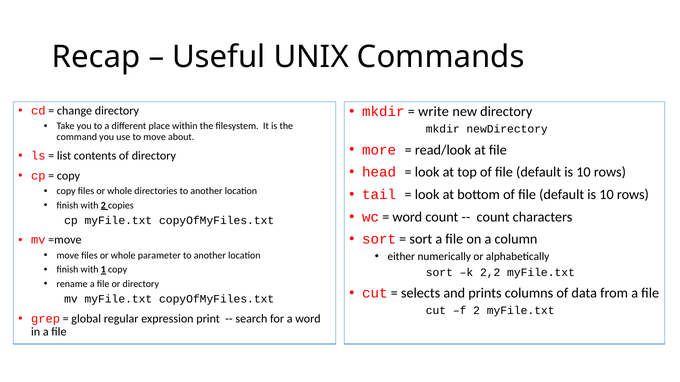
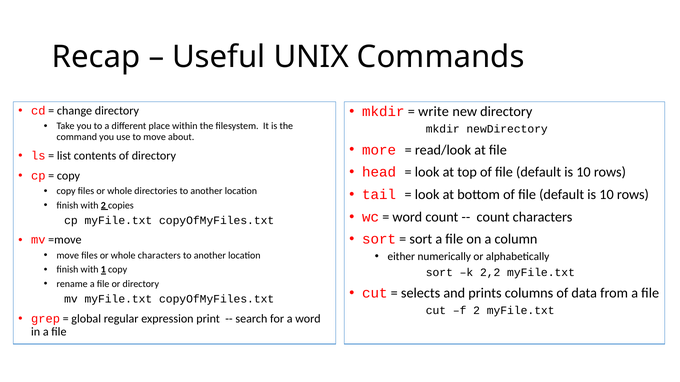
whole parameter: parameter -> characters (159, 256)
